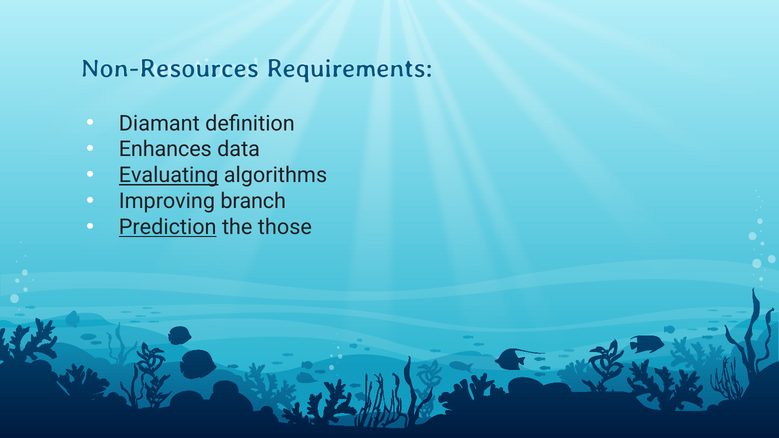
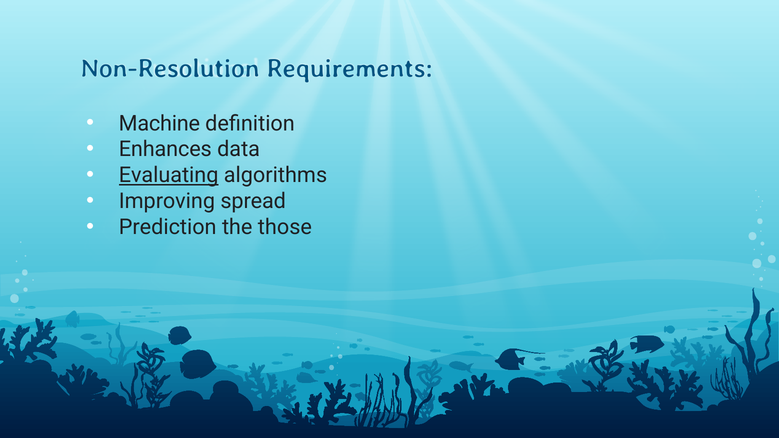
Non-Resources: Non-Resources -> Non-Resolution (170, 69)
Diamant: Diamant -> Machine (159, 123)
branch: branch -> spread (253, 201)
Prediction underline: present -> none (168, 227)
